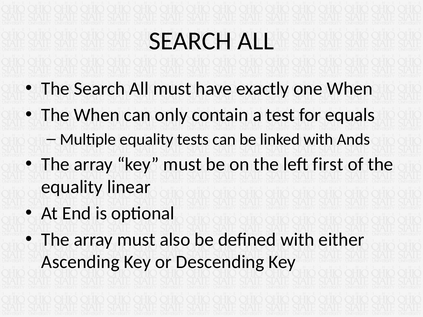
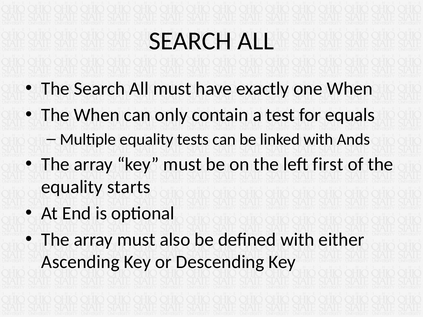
linear: linear -> starts (129, 187)
